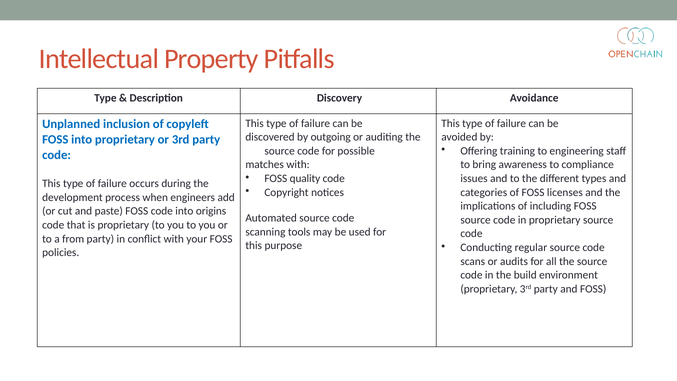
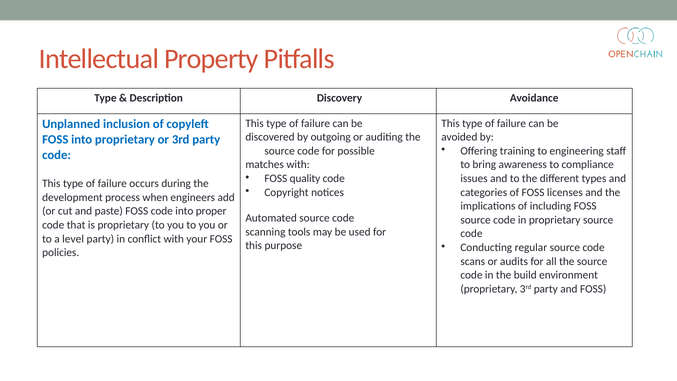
origins: origins -> proper (211, 211)
from: from -> level (73, 239)
